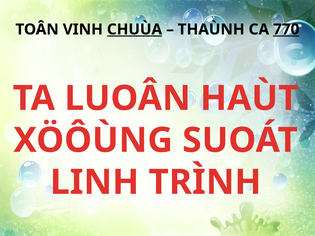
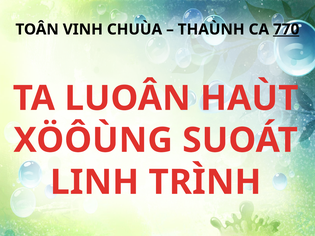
CHUÙA underline: present -> none (134, 29)
